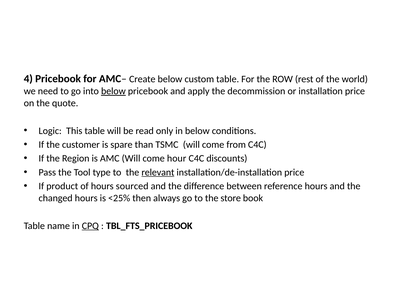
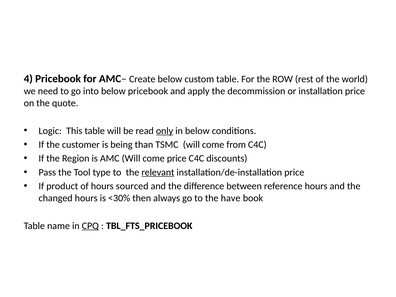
below underline: present -> none (113, 91)
only underline: none -> present (165, 131)
spare: spare -> being (121, 145)
come hour: hour -> price (177, 158)
<25%: <25% -> <30% (119, 198)
store: store -> have (231, 198)
